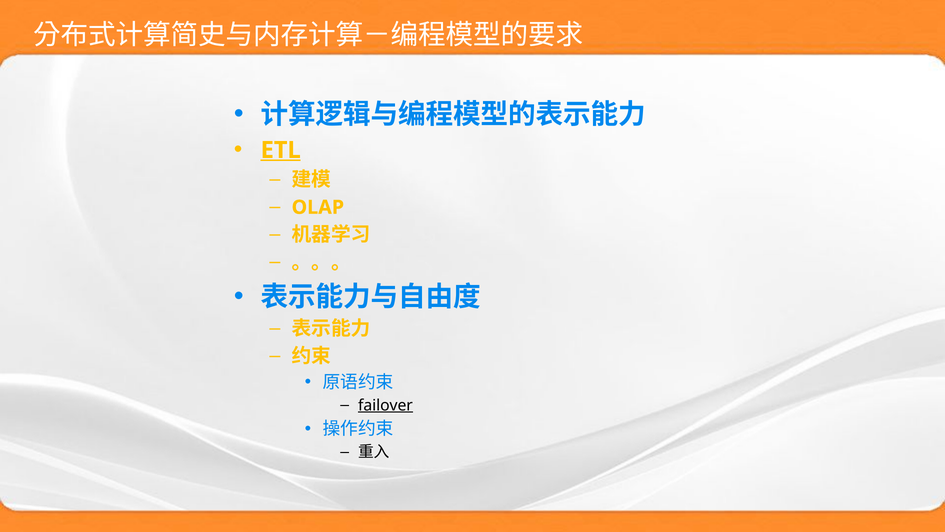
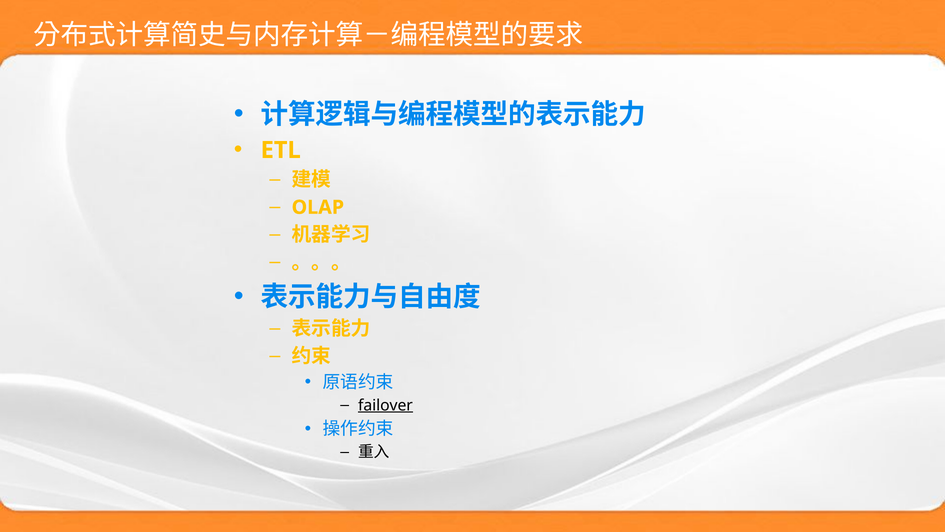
ETL underline: present -> none (281, 150)
